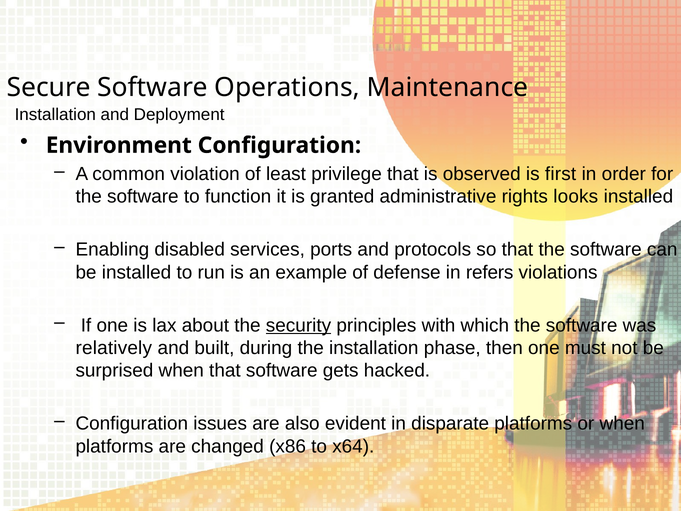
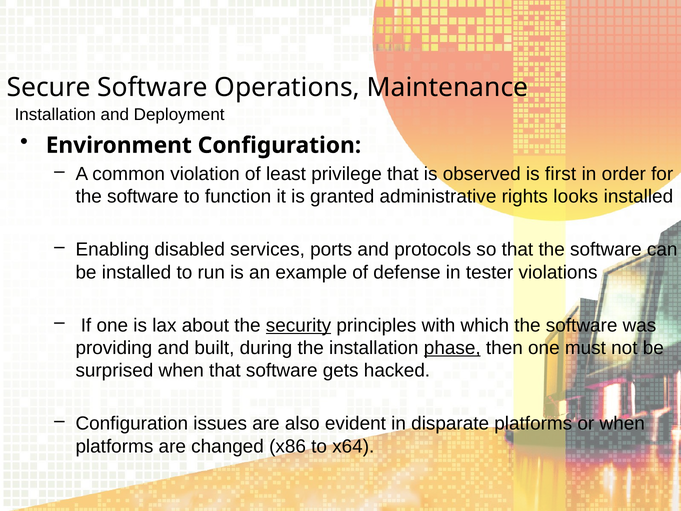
refers: refers -> tester (490, 272)
relatively: relatively -> providing (114, 348)
phase underline: none -> present (452, 348)
